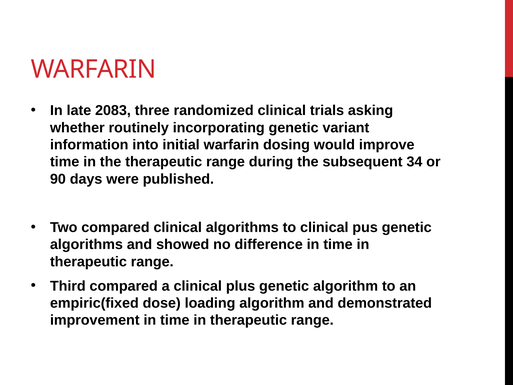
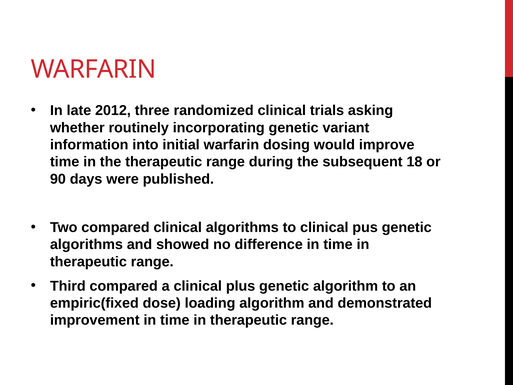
2083: 2083 -> 2012 (113, 110)
34: 34 -> 18 (414, 162)
